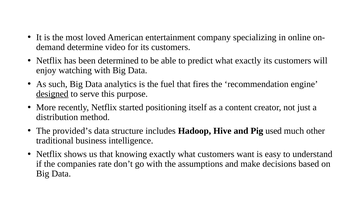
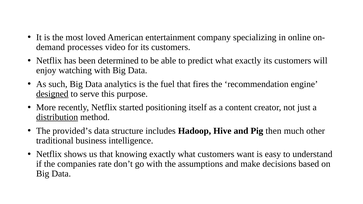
determine: determine -> processes (85, 47)
distribution underline: none -> present (57, 117)
used: used -> then (274, 131)
